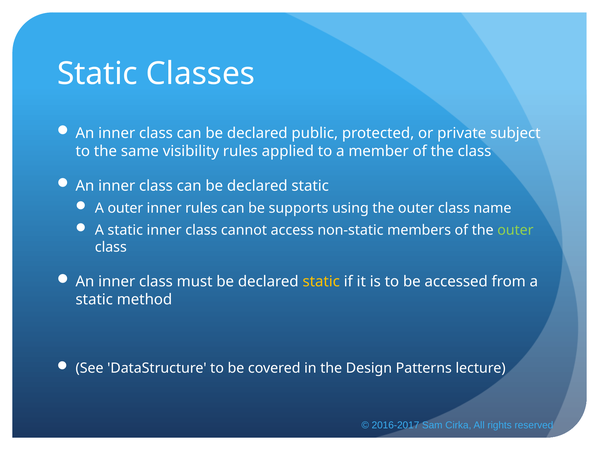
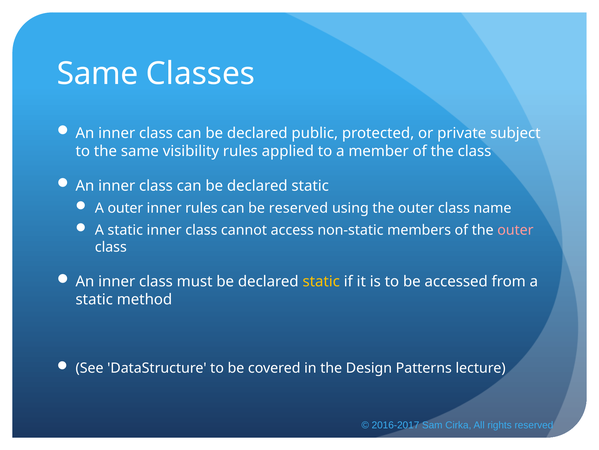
Static: Static -> Same (98, 74)
be supports: supports -> reserved (298, 208)
outer colour: light green -> pink (515, 230)
